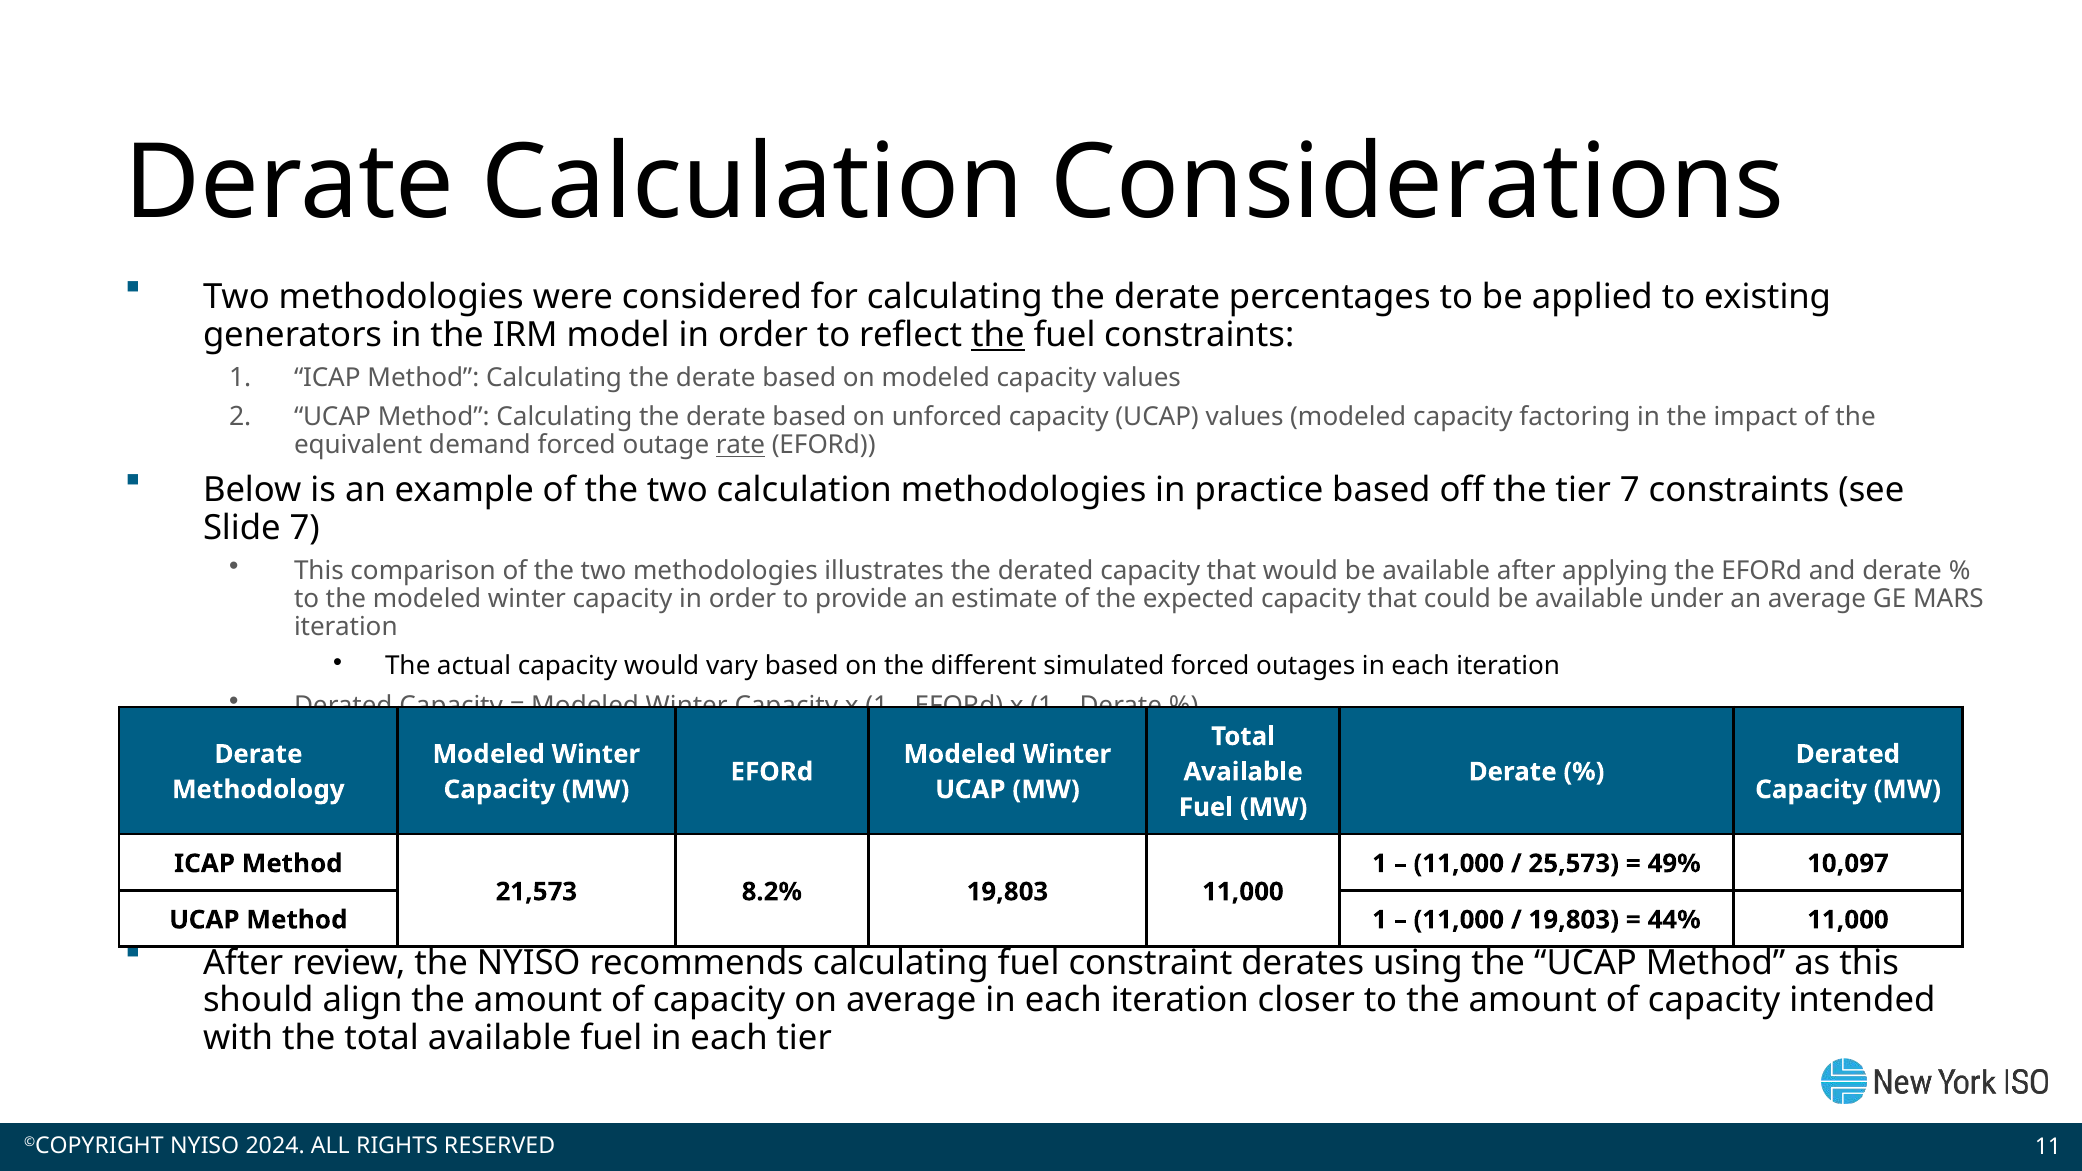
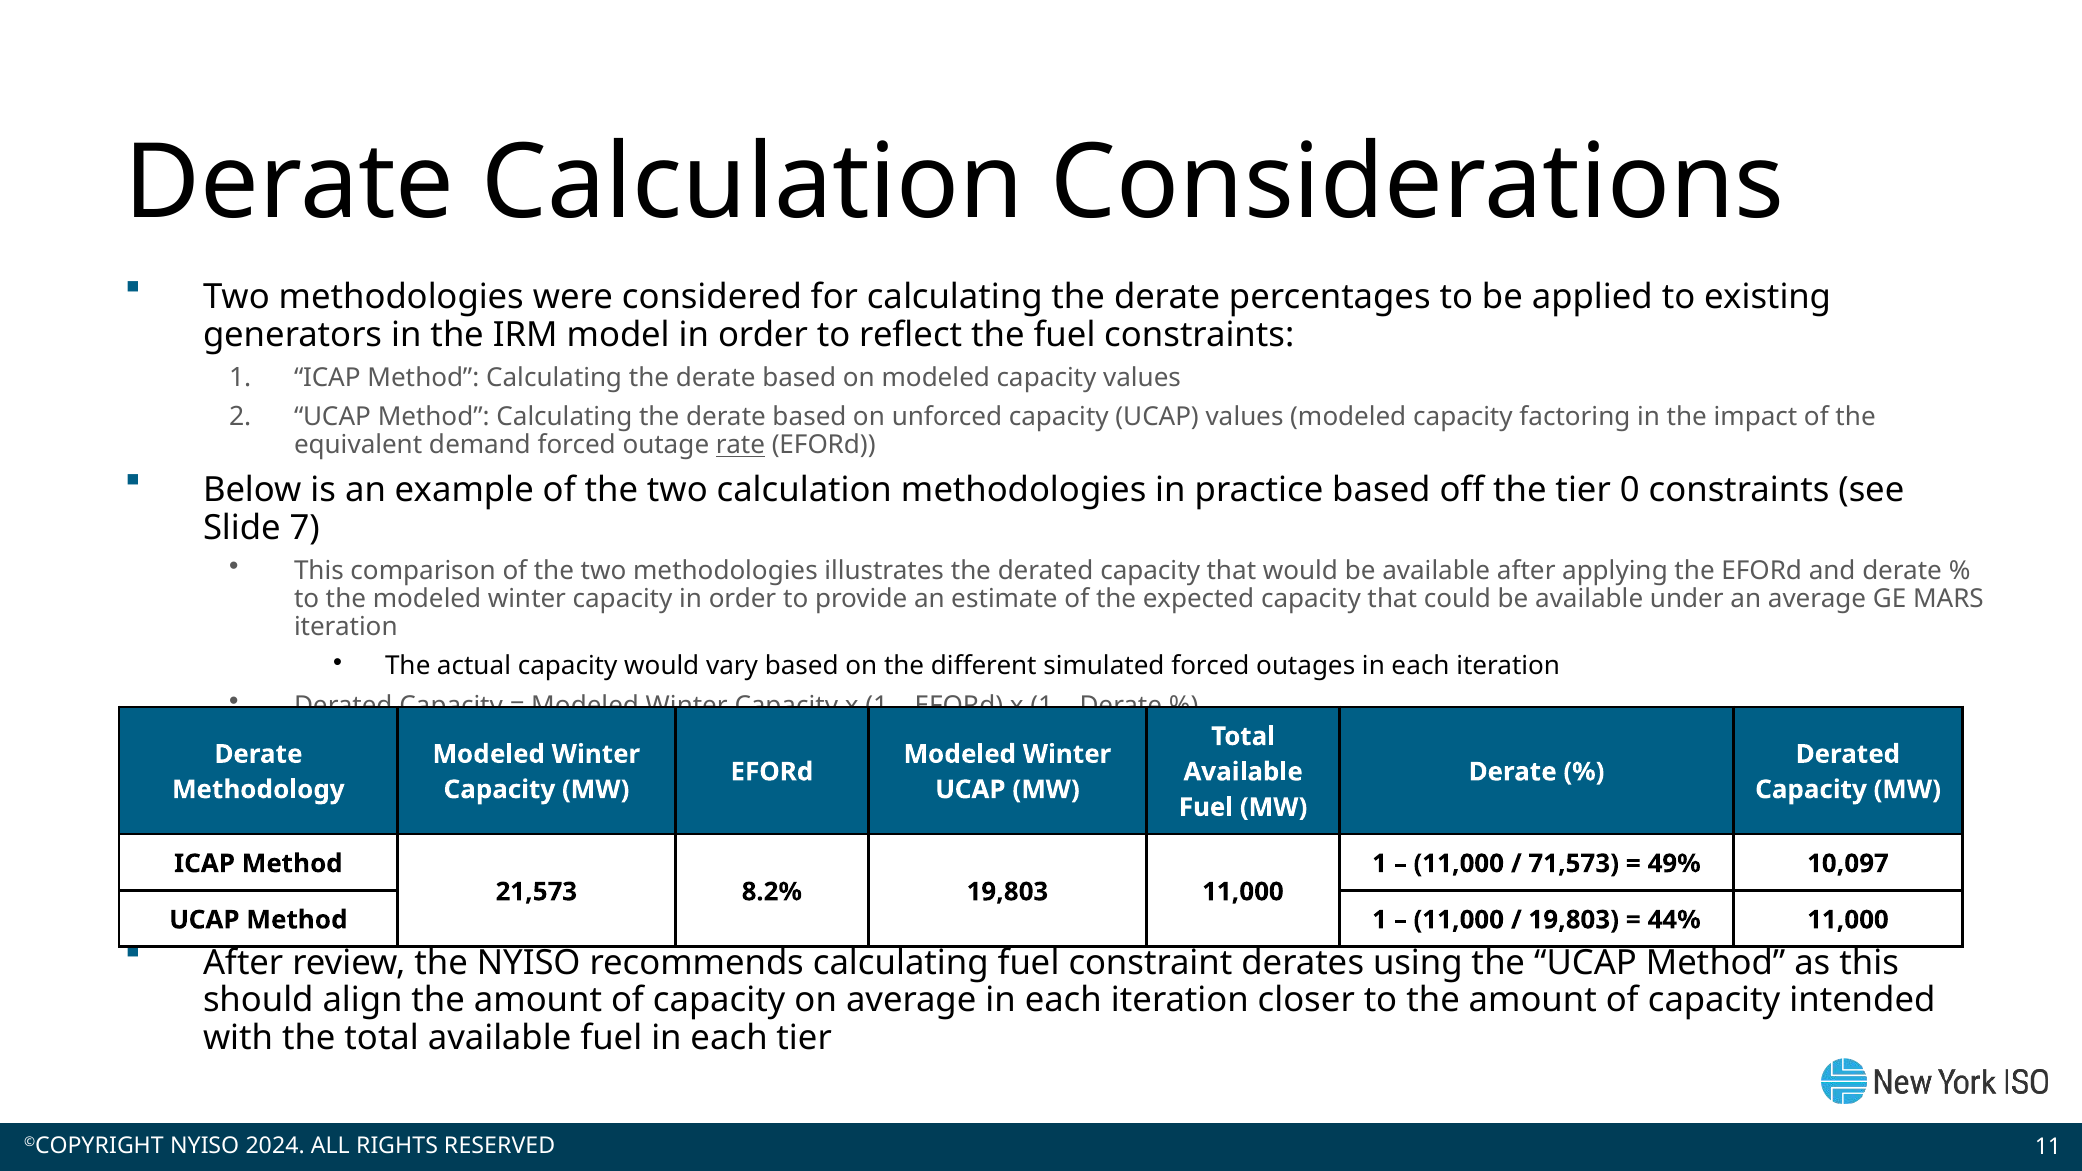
the underline: present -> none (998, 335)
tier 7: 7 -> 0 (1630, 490)
25,573: 25,573 -> 71,573 (1574, 864)
